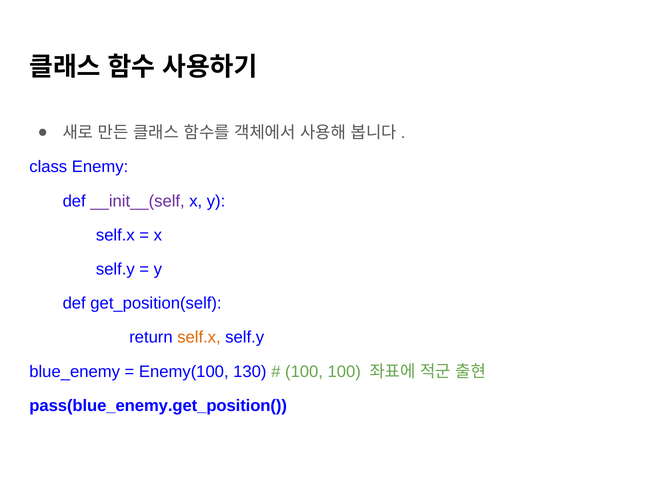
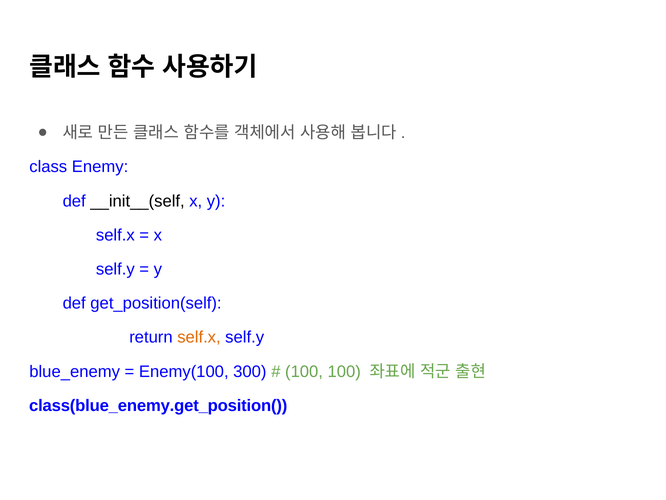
__init__(self colour: purple -> black (138, 201)
130: 130 -> 300 (250, 371)
pass(blue_enemy.get_position(: pass(blue_enemy.get_position( -> class(blue_enemy.get_position( (158, 405)
